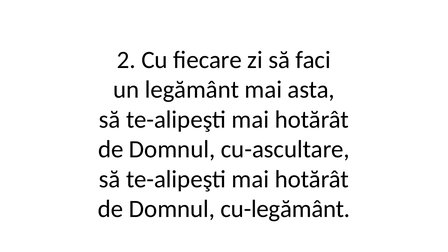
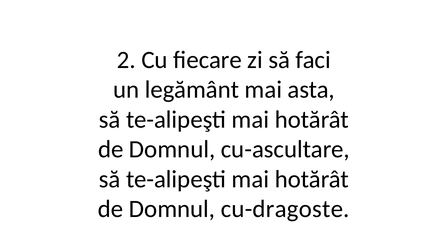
cu-legământ: cu-legământ -> cu-dragoste (285, 209)
